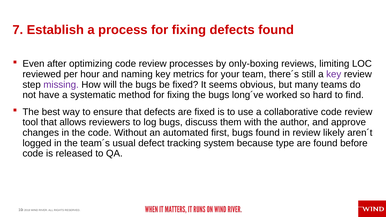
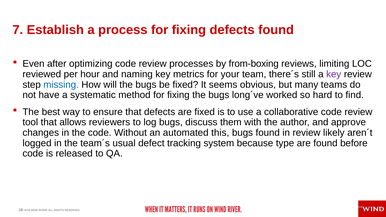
only-boxing: only-boxing -> from-boxing (254, 64)
missing colour: purple -> blue (61, 85)
first: first -> this (220, 133)
